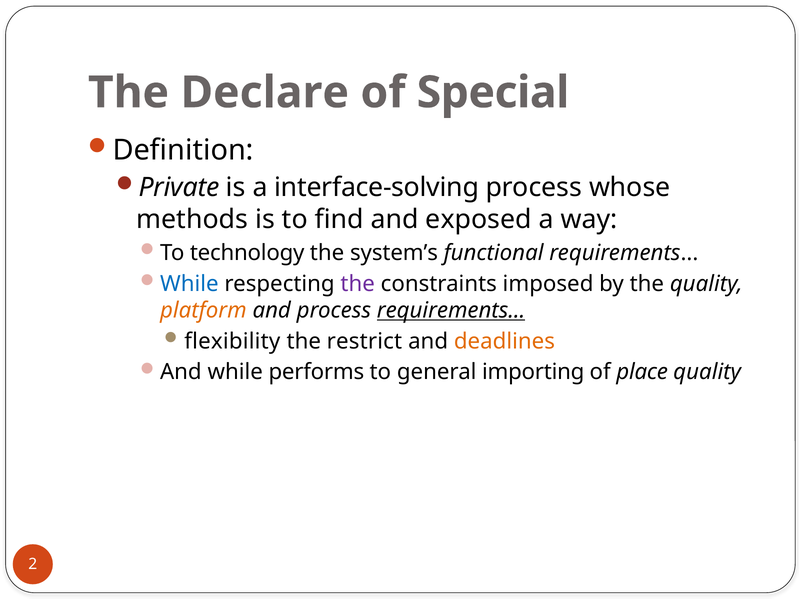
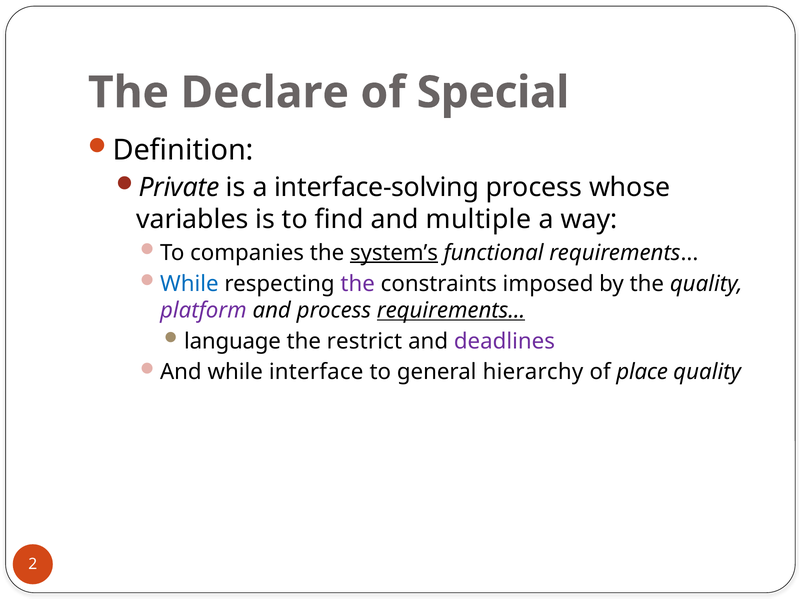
methods: methods -> variables (192, 220)
exposed: exposed -> multiple (478, 220)
technology: technology -> companies (247, 253)
system’s underline: none -> present (394, 253)
platform colour: orange -> purple (203, 310)
flexibility: flexibility -> language (233, 341)
deadlines colour: orange -> purple (504, 341)
performs: performs -> interface (316, 372)
importing: importing -> hierarchy (533, 372)
